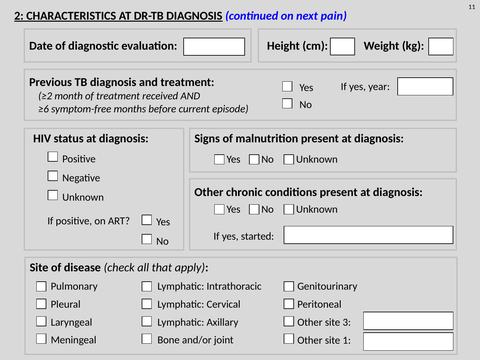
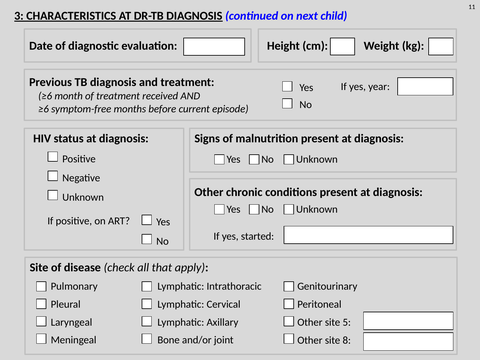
2: 2 -> 3 (19, 16)
pain: pain -> child (334, 16)
≥2: ≥2 -> ≥6 (45, 96)
3: 3 -> 5 (347, 322)
1: 1 -> 8 (347, 340)
